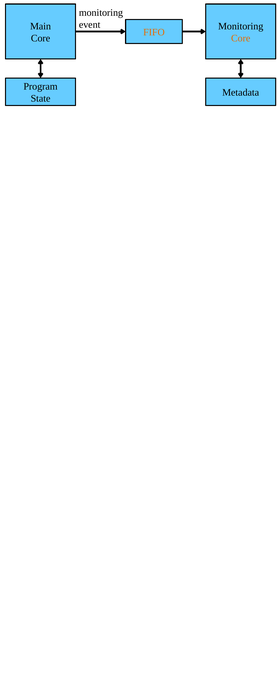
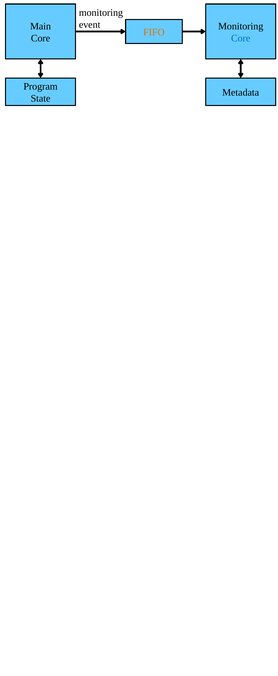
Core colour: orange -> blue (241, 38)
